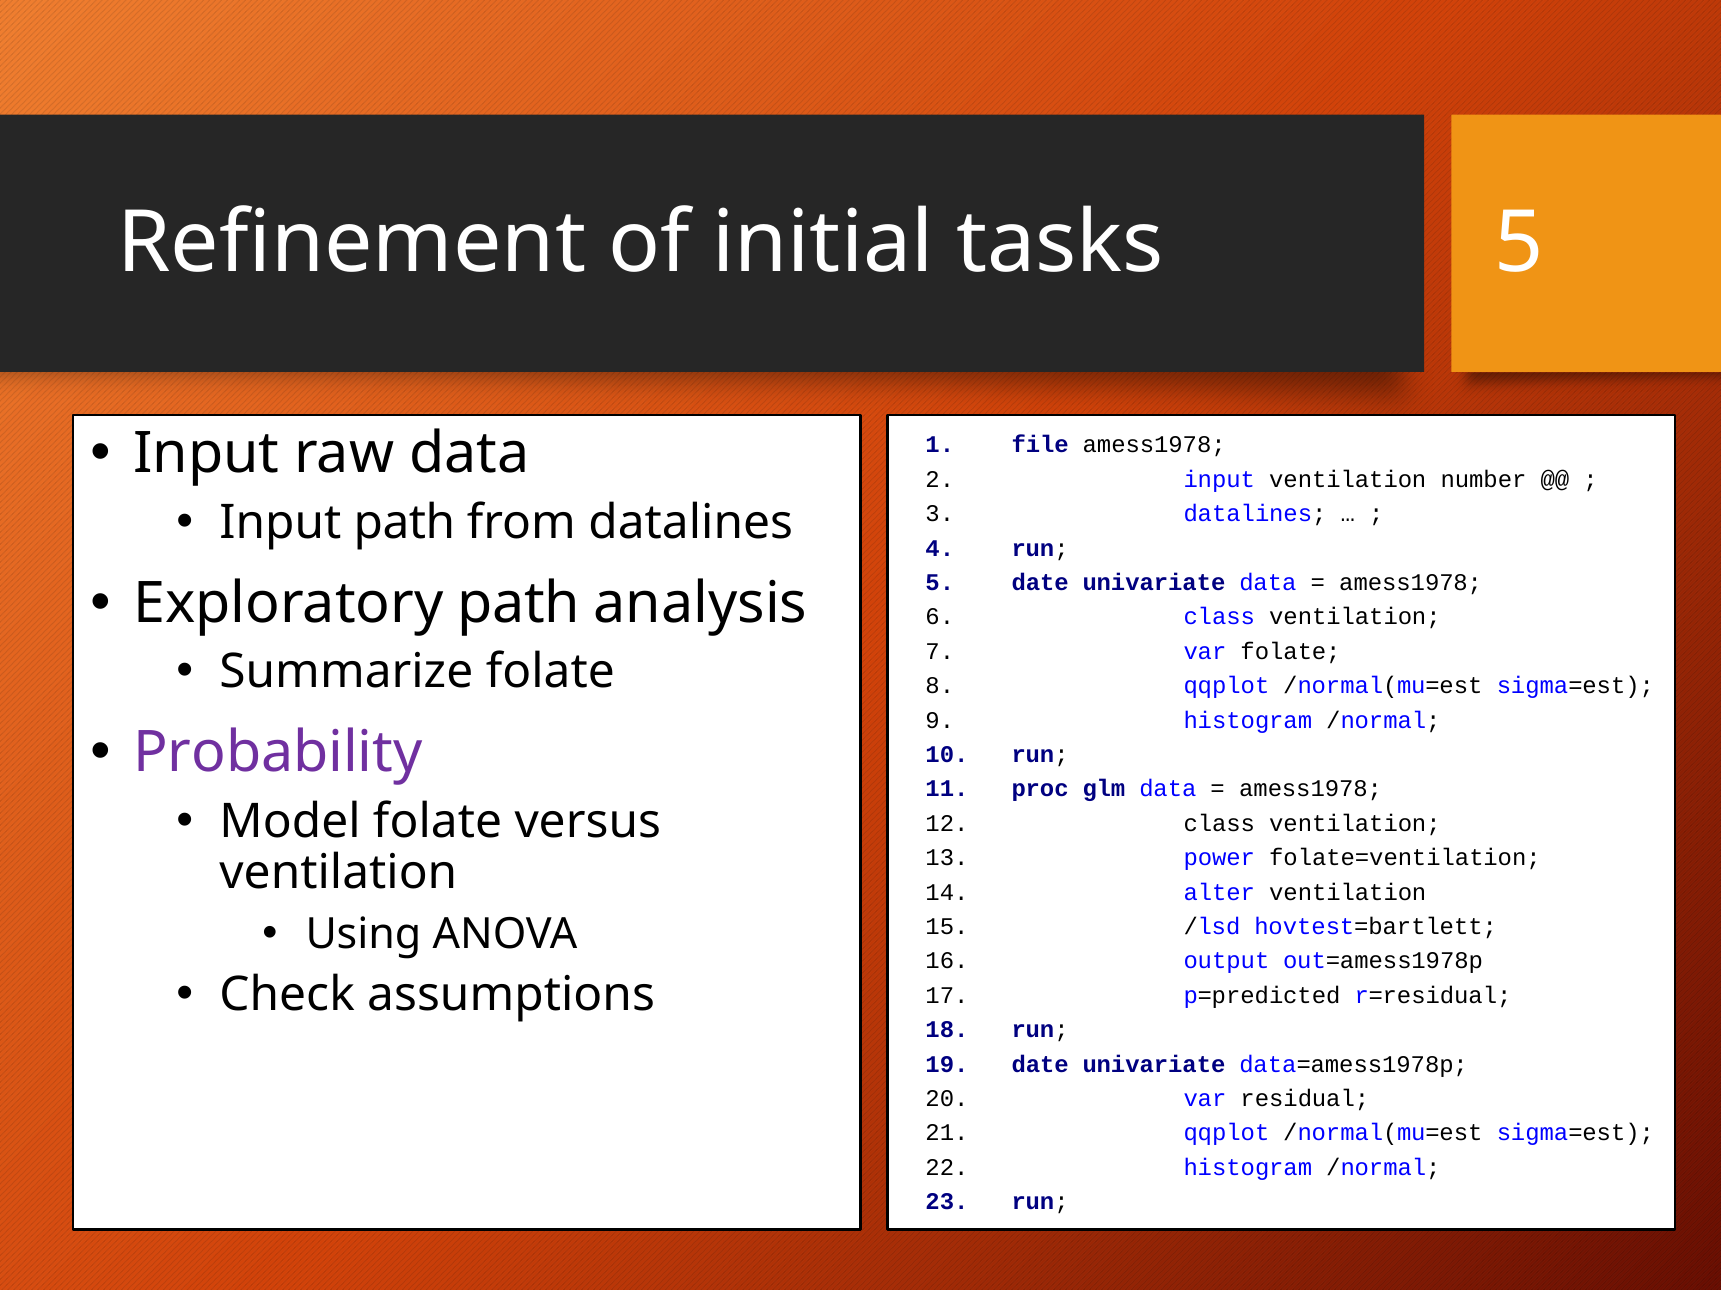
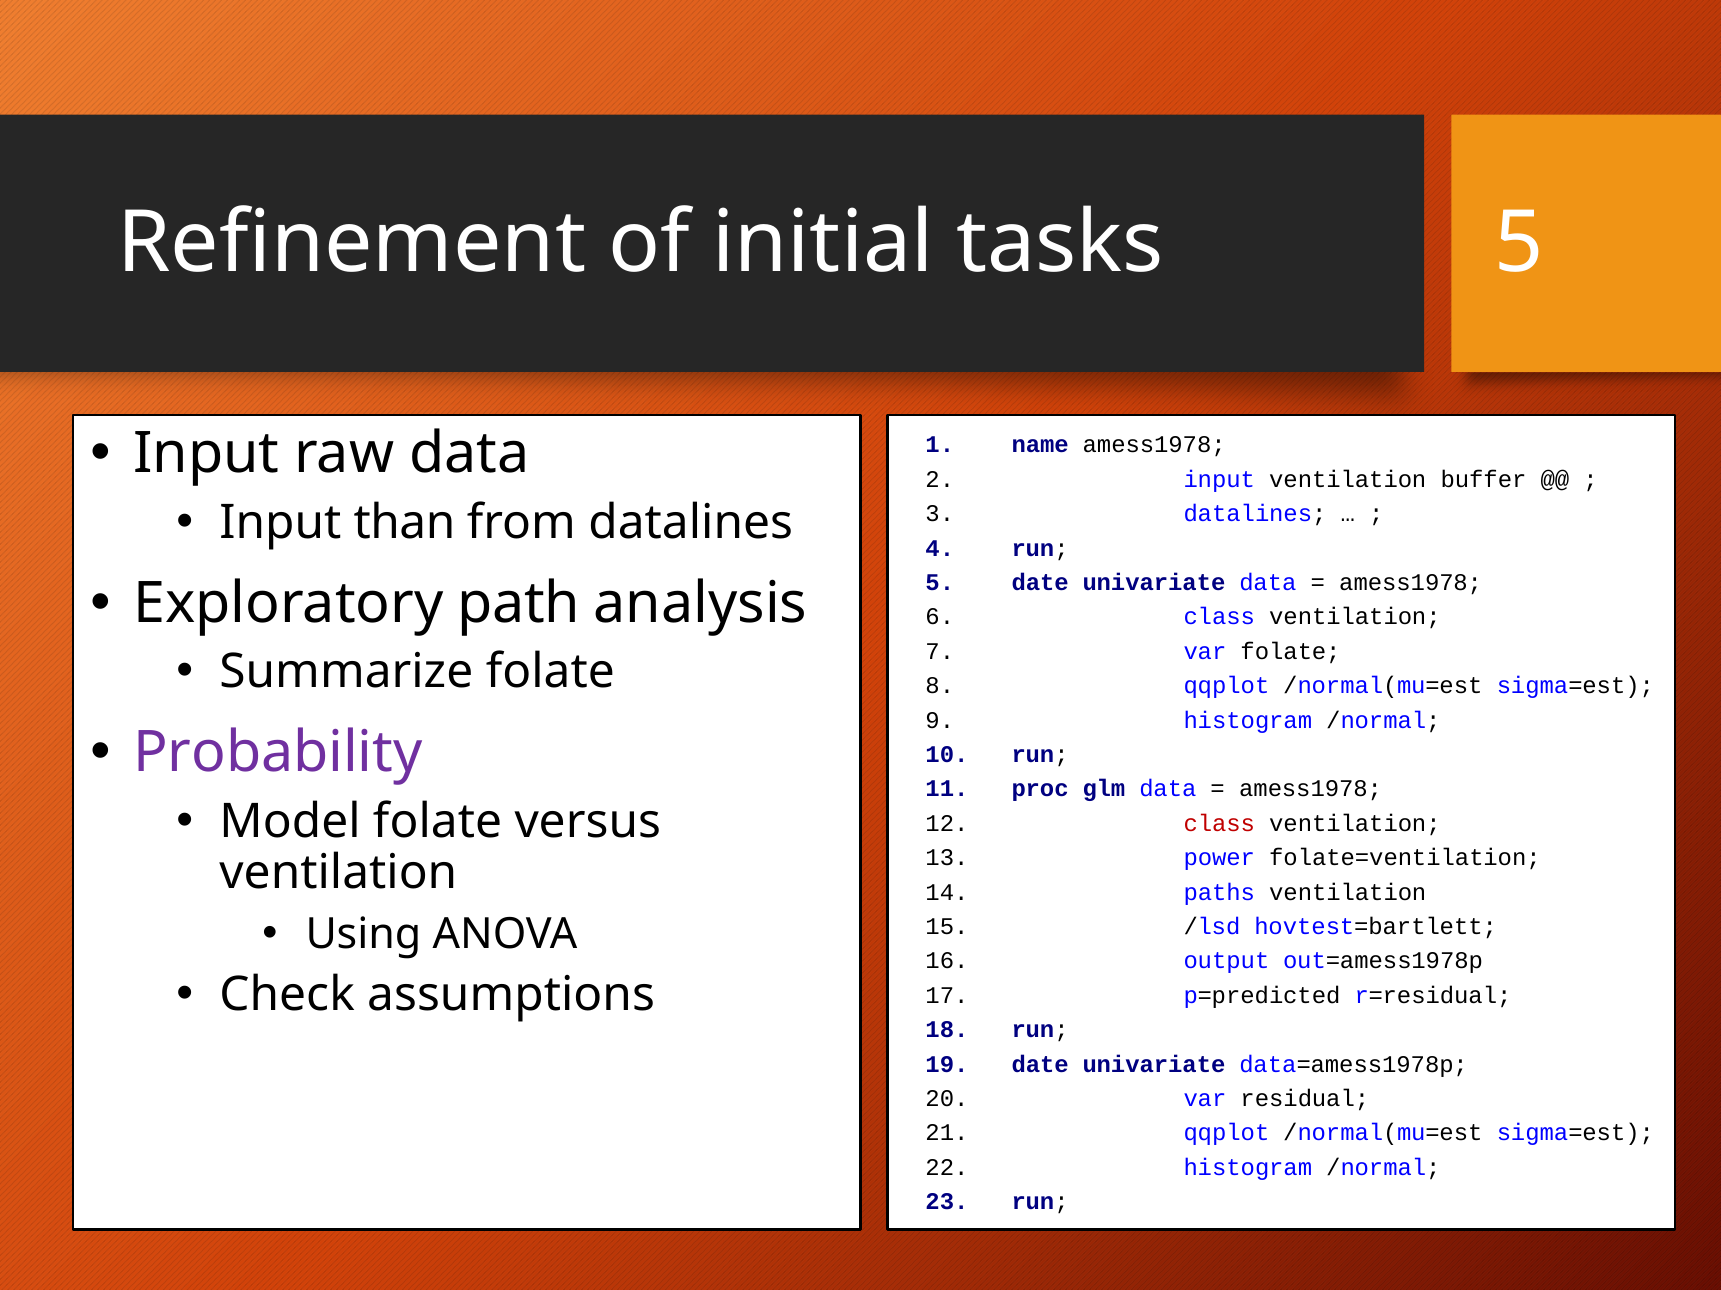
file: file -> name (1040, 445)
number: number -> buffer (1484, 480)
Input path: path -> than (404, 523)
class colour: black -> red (1219, 824)
alter: alter -> paths (1219, 893)
